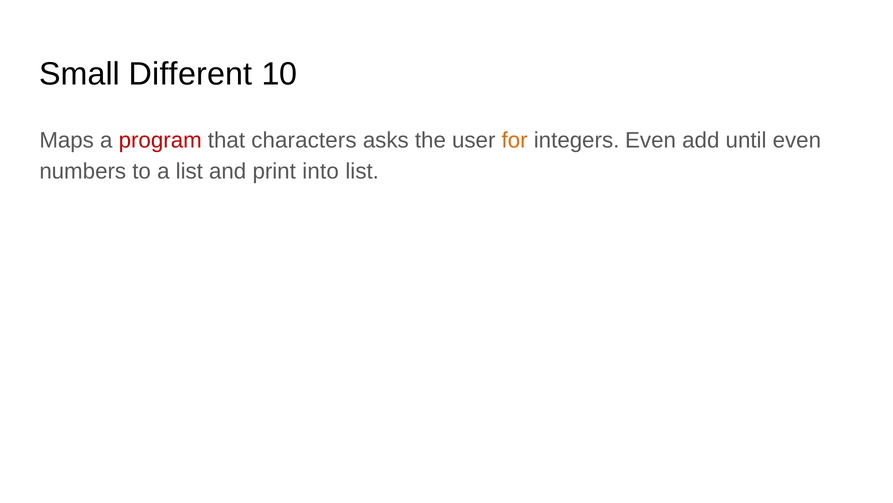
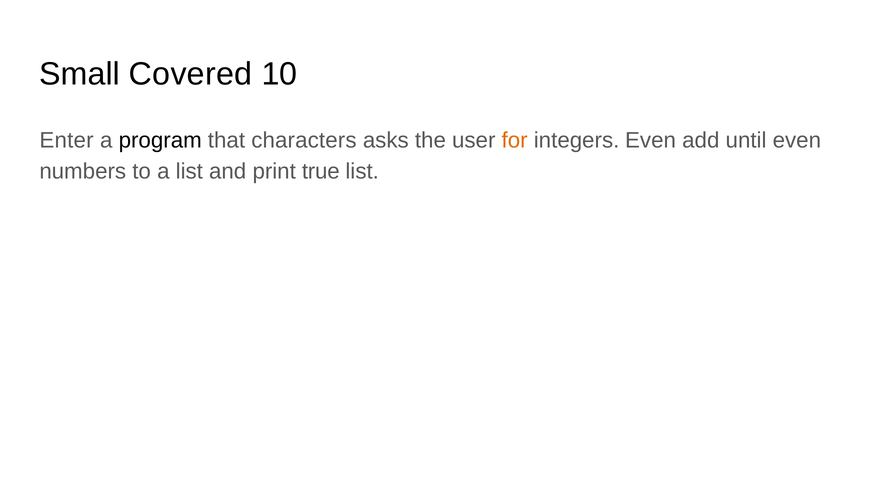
Different: Different -> Covered (191, 74)
Maps: Maps -> Enter (67, 140)
program colour: red -> black (160, 140)
into: into -> true (321, 171)
